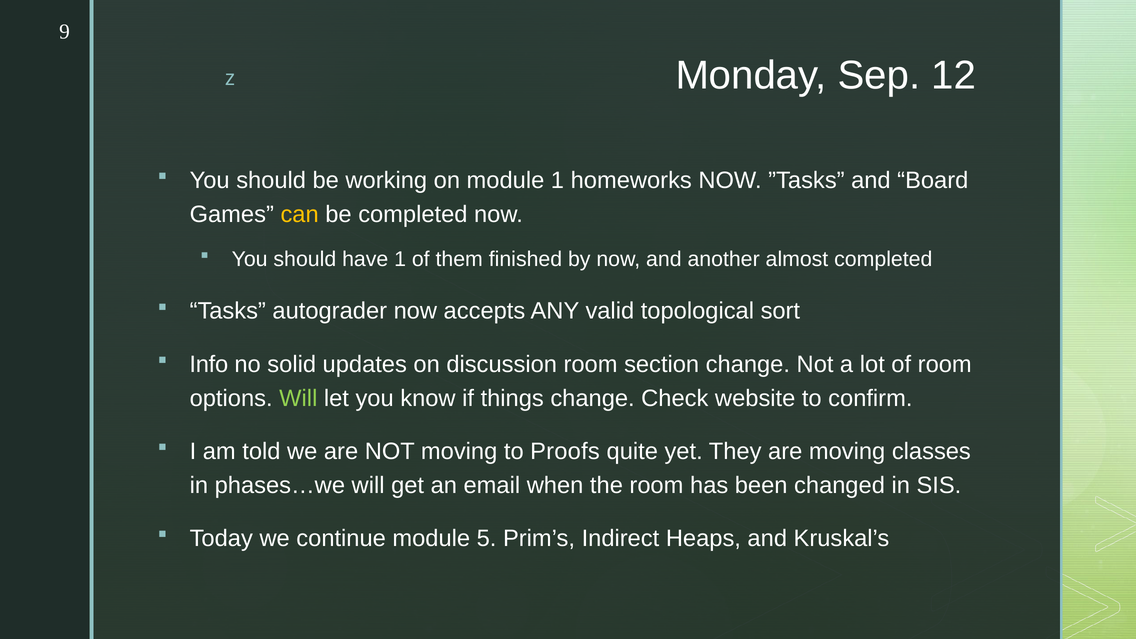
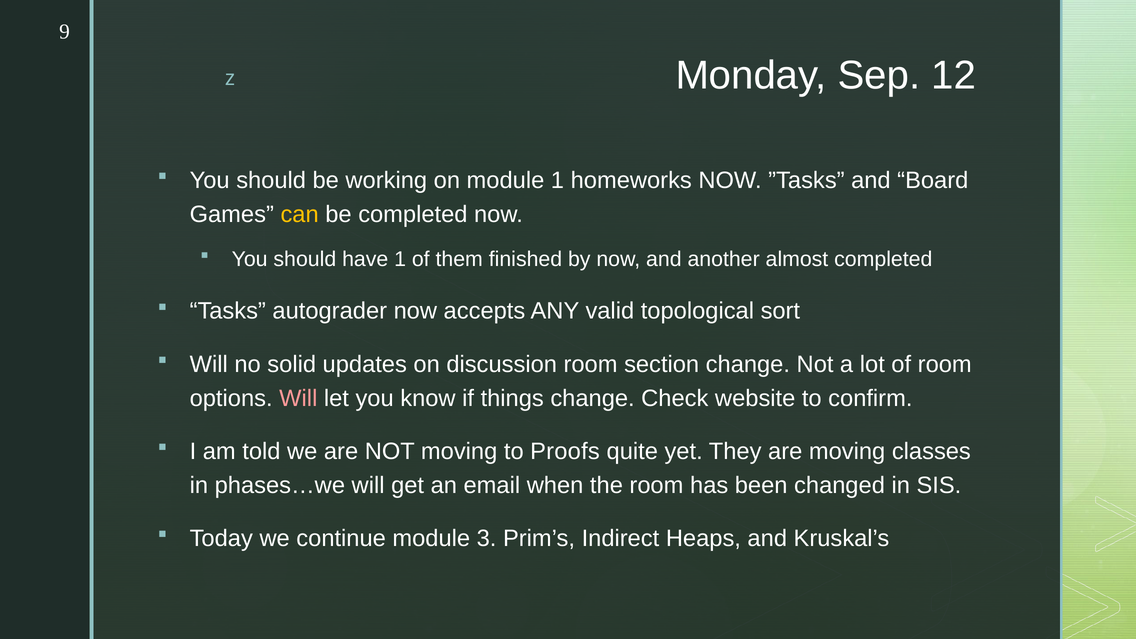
Info: Info -> Will (209, 364)
Will colour: light green -> pink (298, 398)
5: 5 -> 3 (487, 539)
